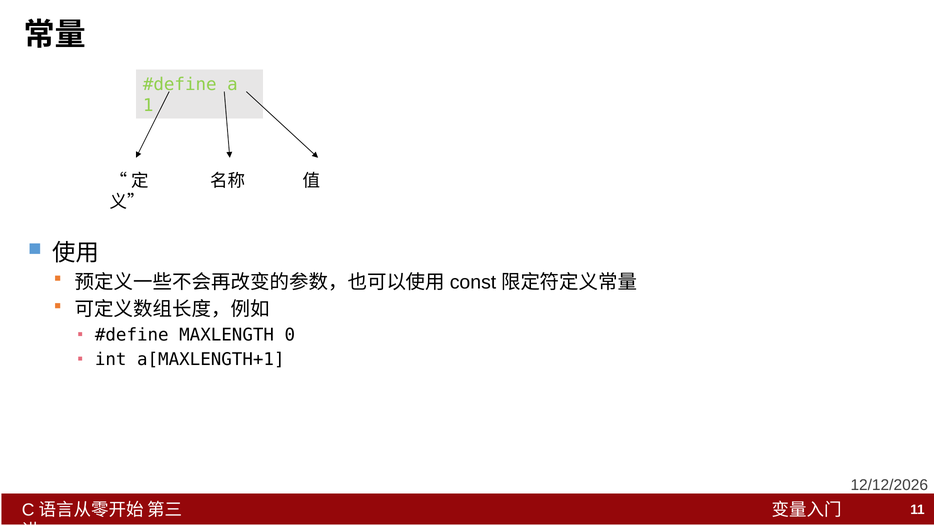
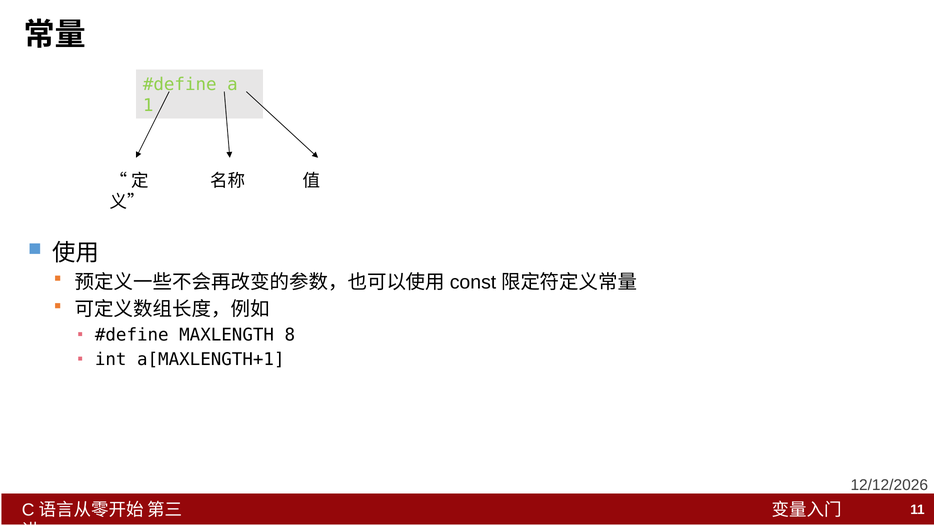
0: 0 -> 8 (290, 335)
